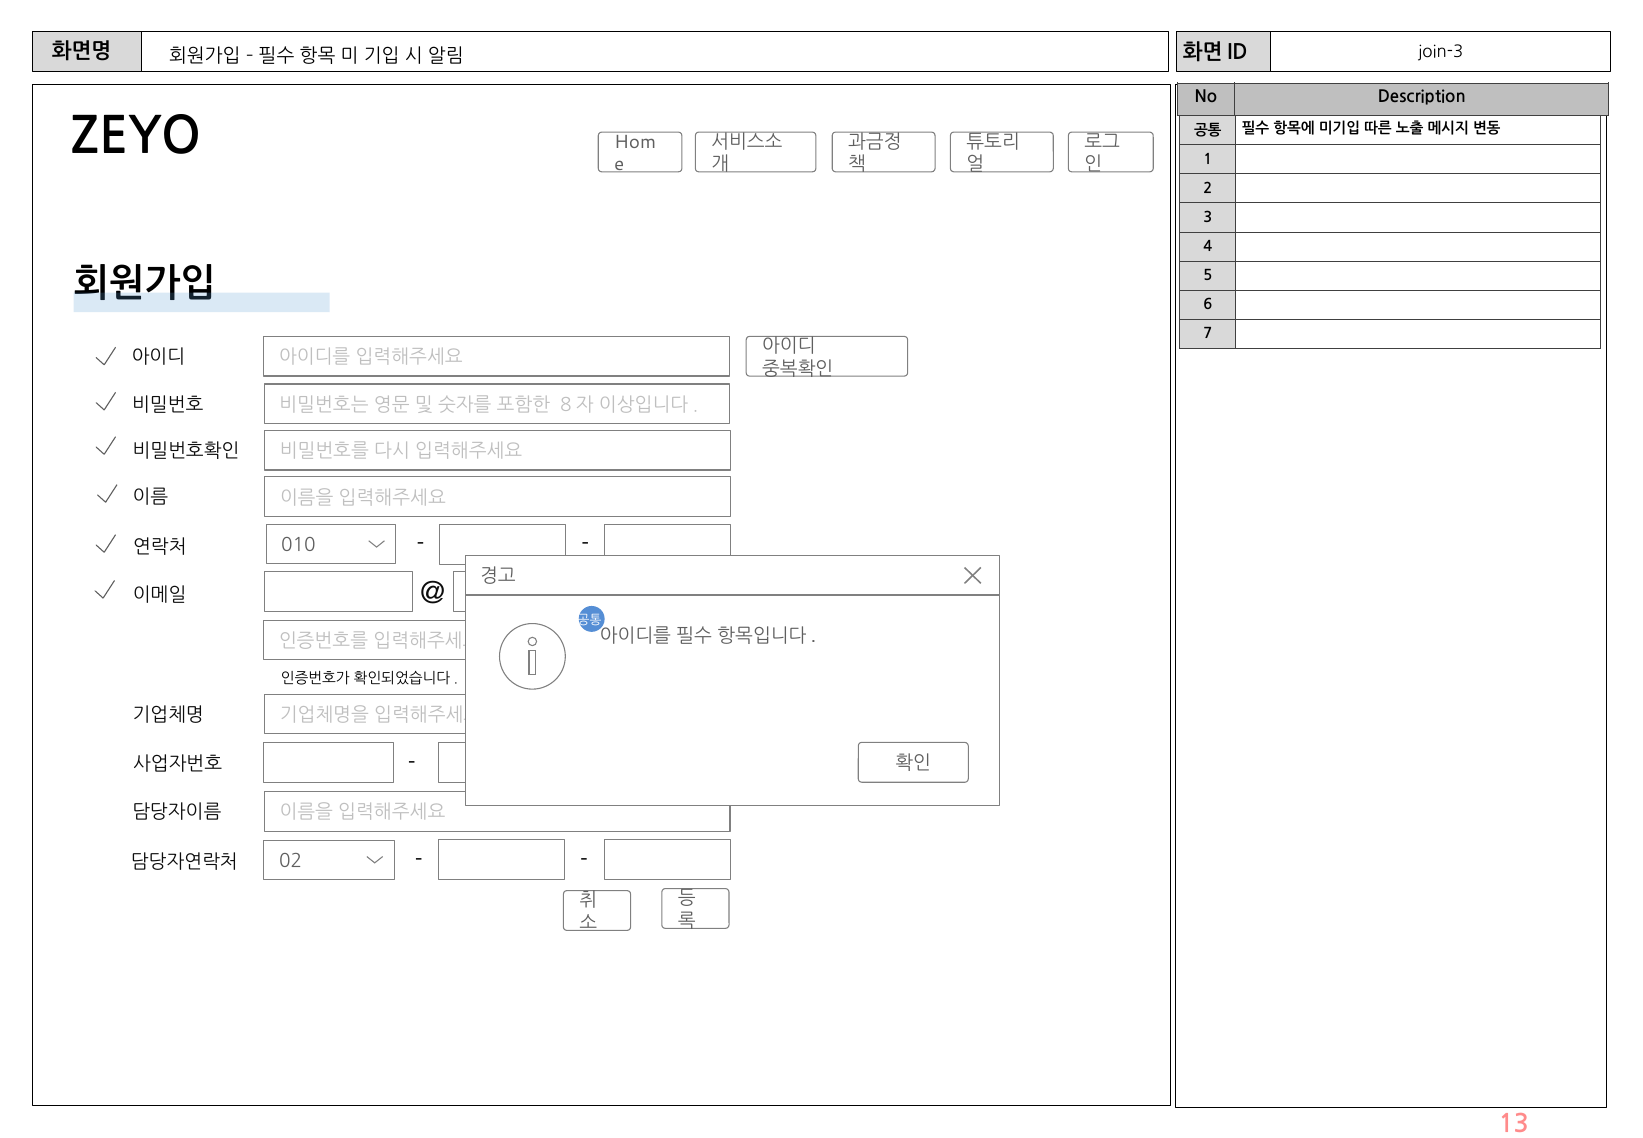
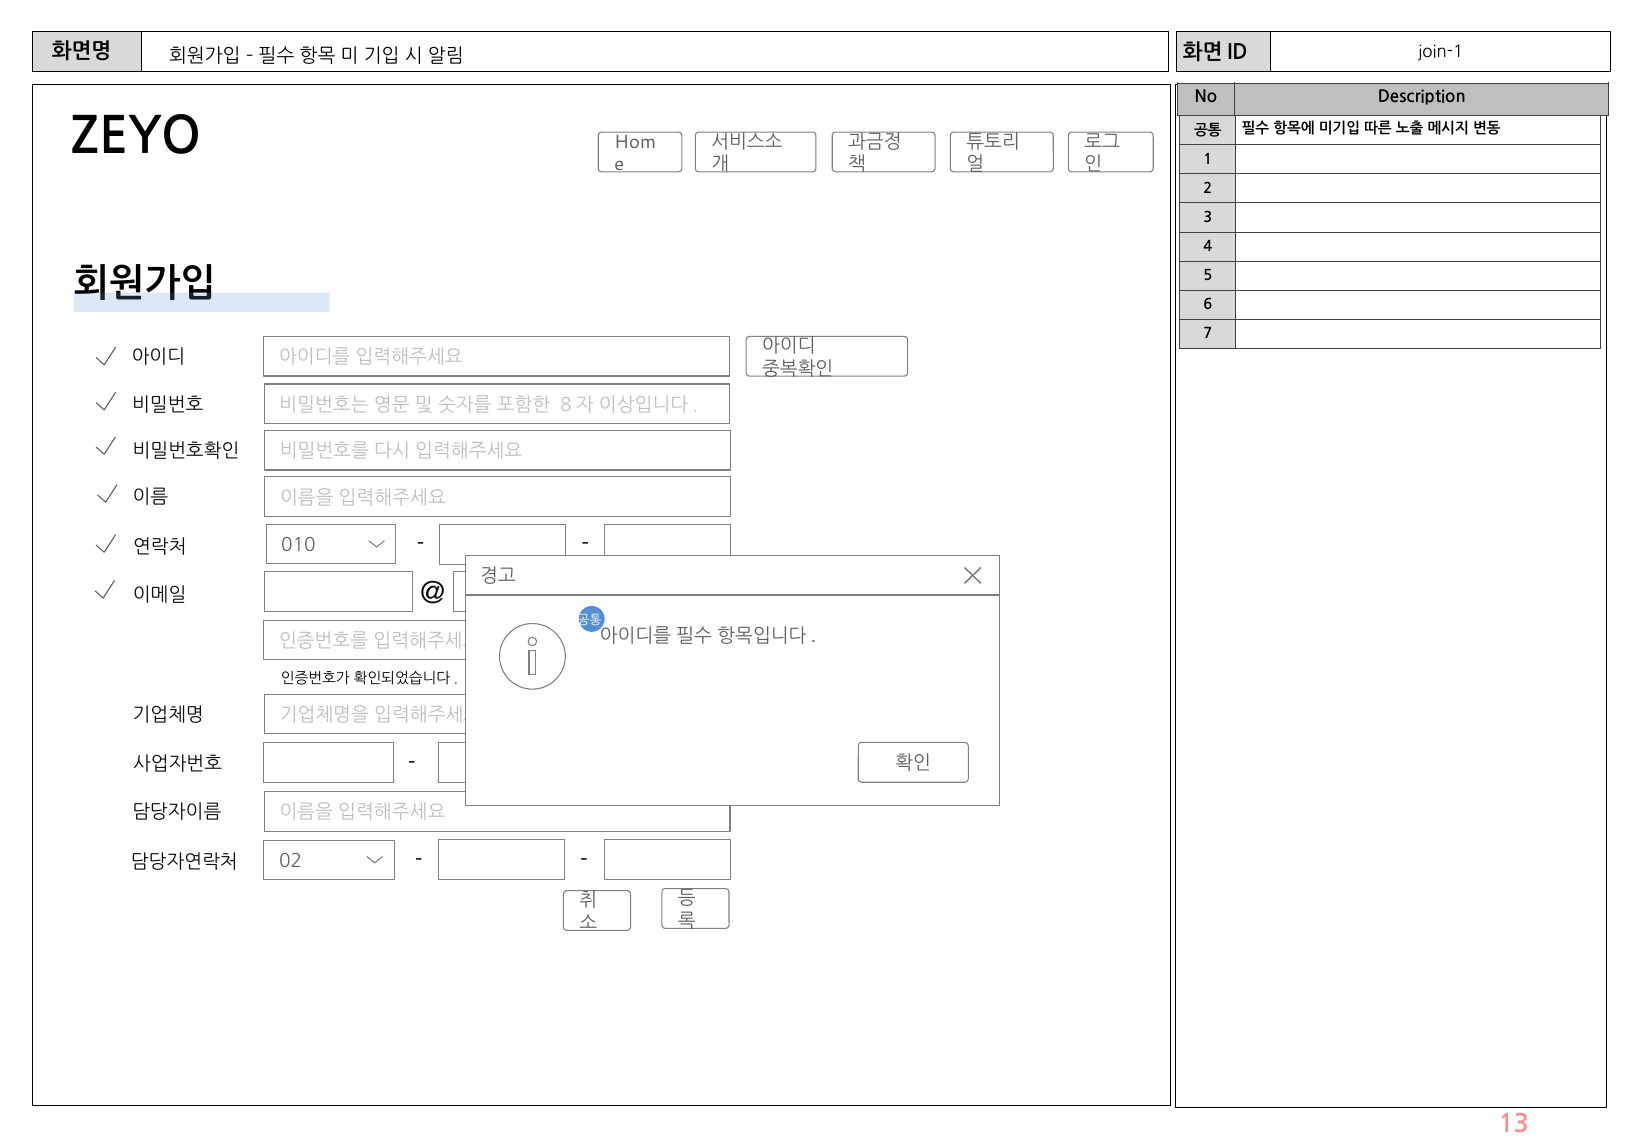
join-3: join-3 -> join-1 (1441, 52)
